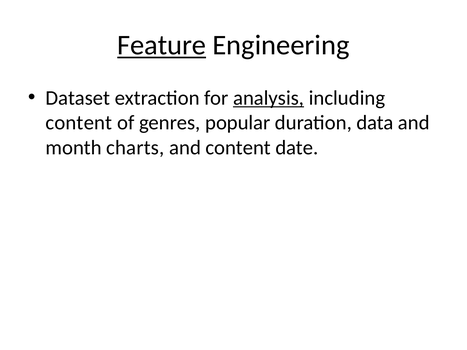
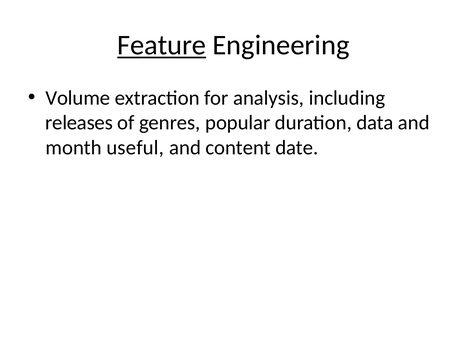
Dataset: Dataset -> Volume (78, 98)
analysis underline: present -> none (269, 98)
content: content -> releases (79, 123)
charts: charts -> useful (135, 148)
